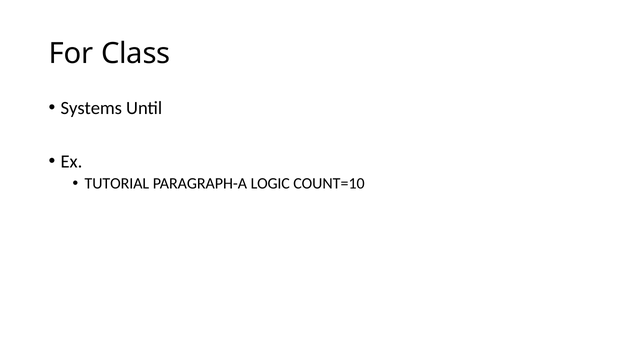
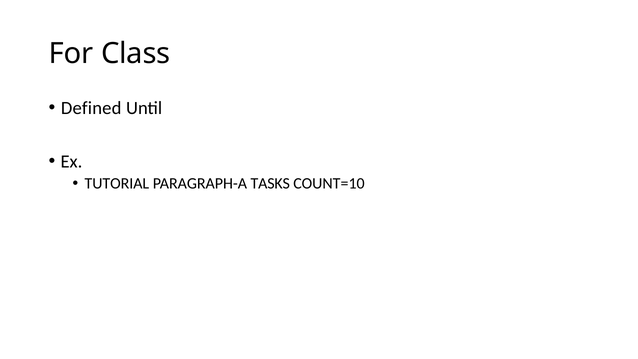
Systems: Systems -> Defined (91, 108)
LOGIC: LOGIC -> TASKS (270, 183)
